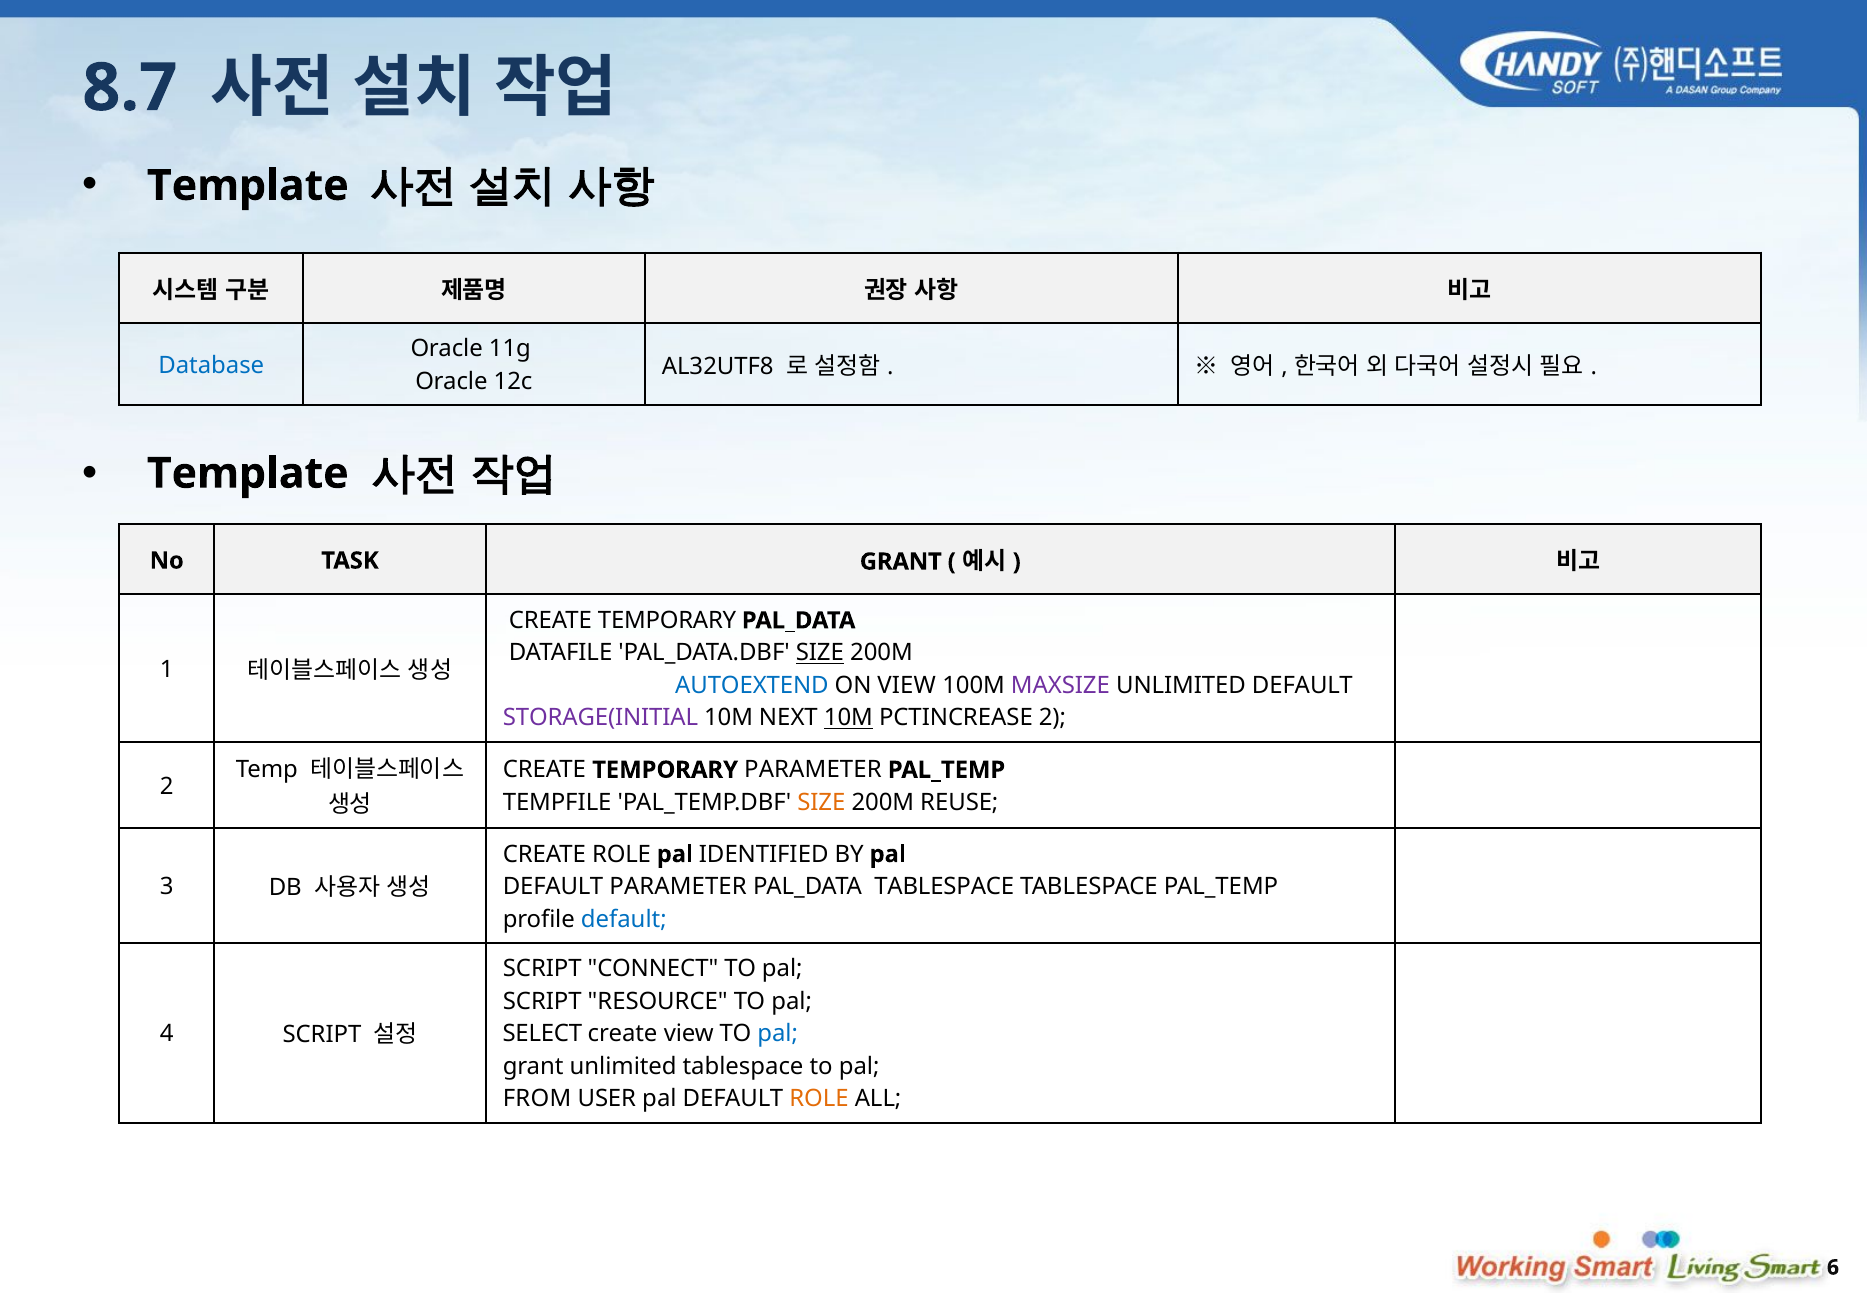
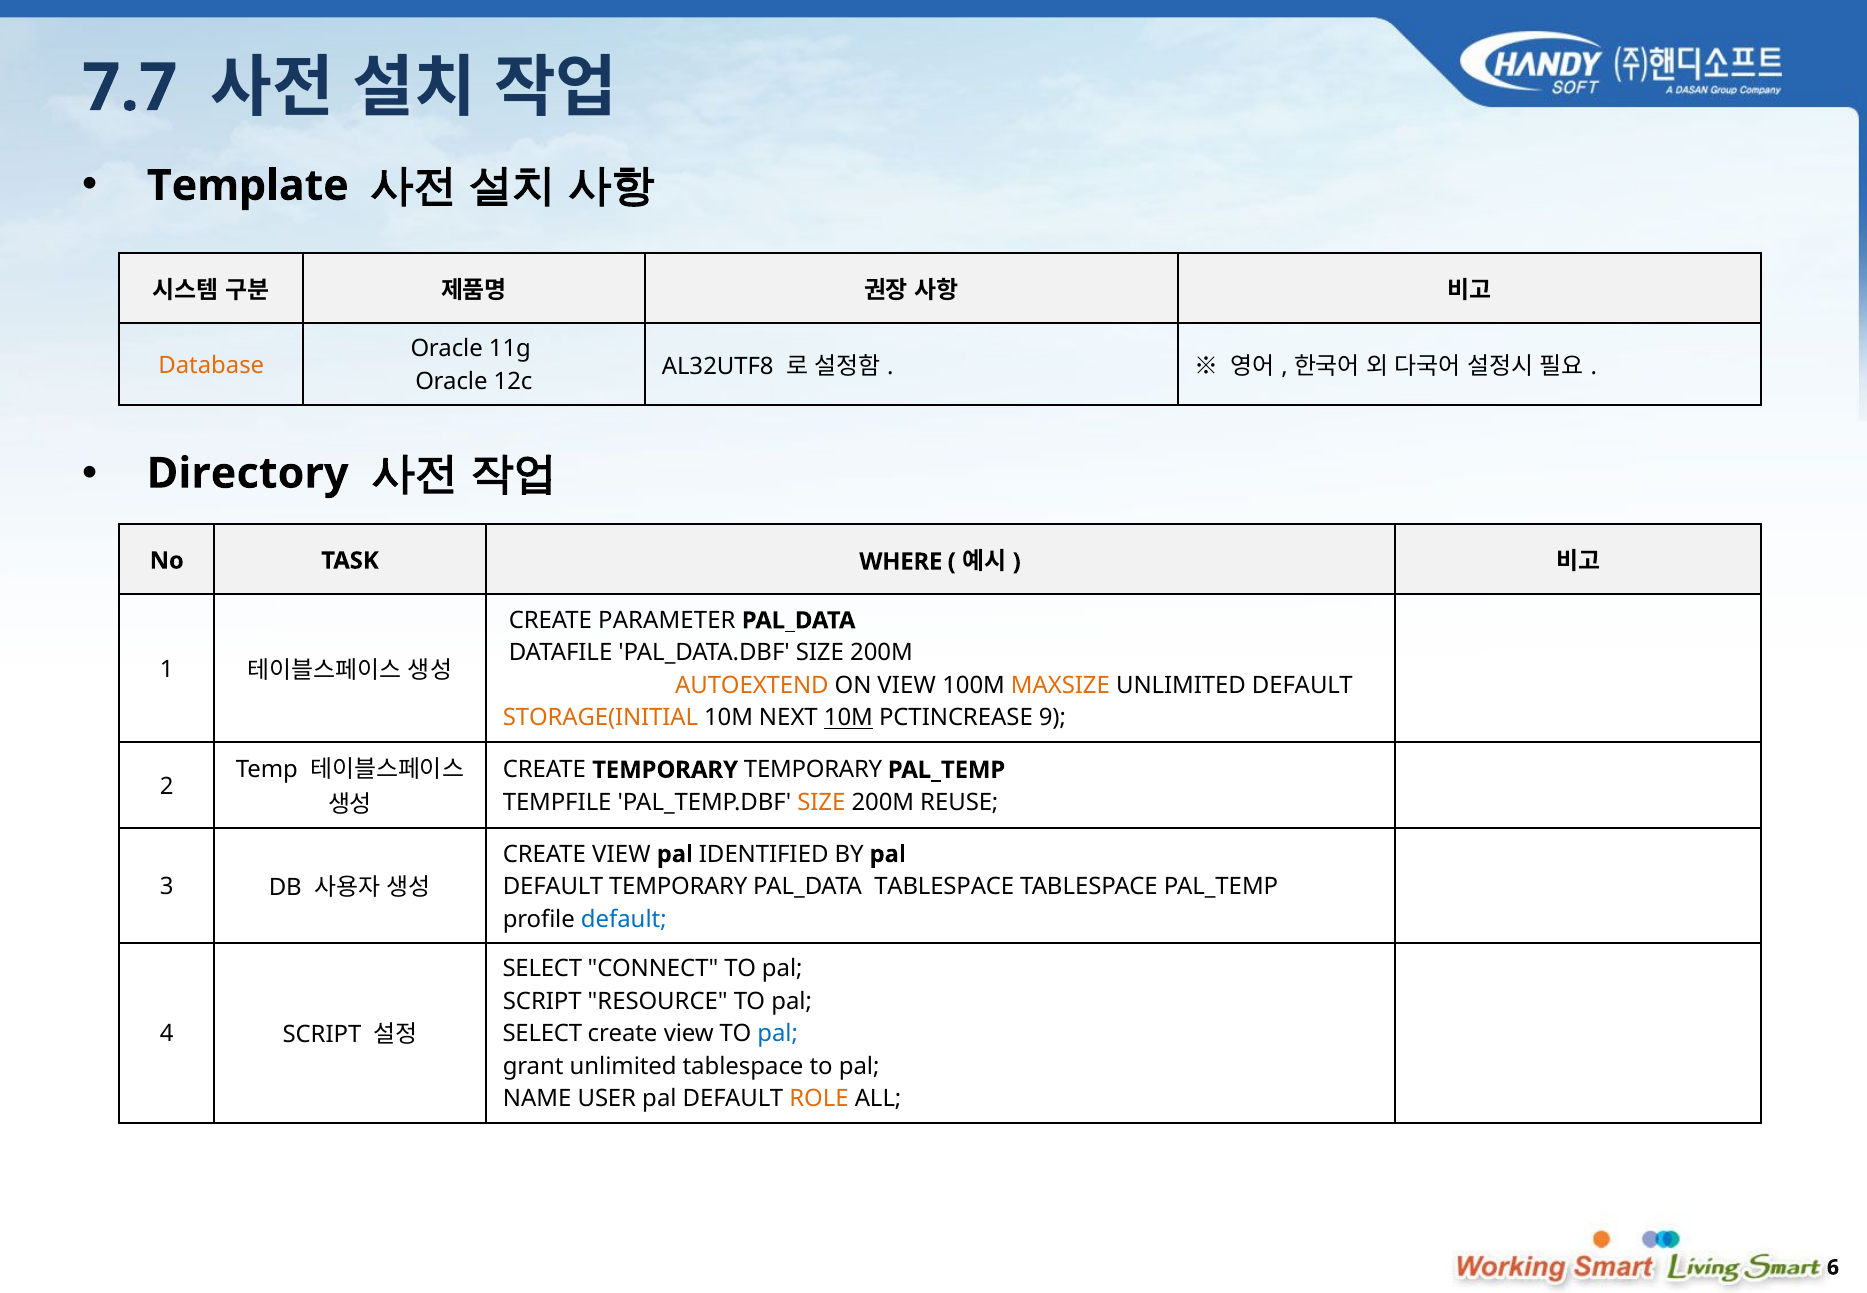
8.7: 8.7 -> 7.7 (130, 88)
Database colour: blue -> orange (211, 365)
Template: Template -> Directory (248, 473)
TASK GRANT: GRANT -> WHERE (901, 561)
TEMPORARY: TEMPORARY -> PARAMETER (667, 620)
SIZE underline: present -> none (820, 653)
AUTOEXTEND colour: blue -> orange (752, 685)
MAXSIZE colour: purple -> orange (1060, 685)
STORAGE(INITIAL colour: purple -> orange (600, 718)
PCTINCREASE 2: 2 -> 9 (1052, 718)
TEMPORARY PARAMETER: PARAMETER -> TEMPORARY (813, 770)
ROLE: ROLE -> VIEW (621, 854)
DEFAULT PARAMETER: PARAMETER -> TEMPORARY (678, 886)
SCRIPT: SCRIPT -> SELECT (542, 969)
FROM: FROM -> NAME (537, 1099)
